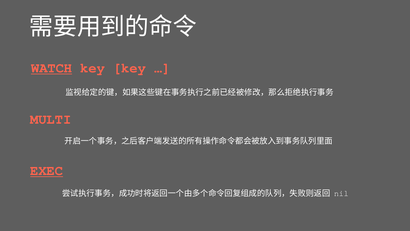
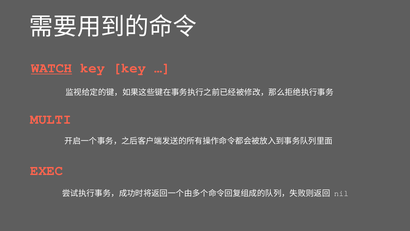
EXEC underline: present -> none (47, 171)
